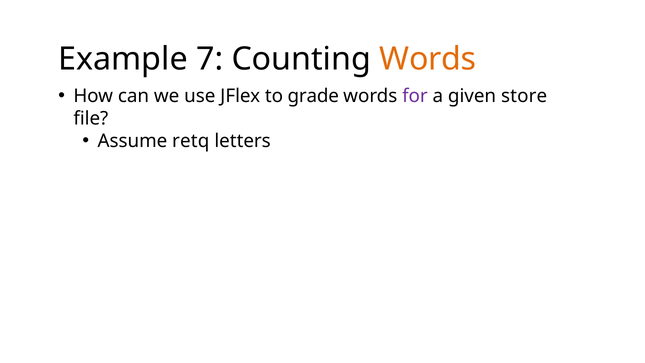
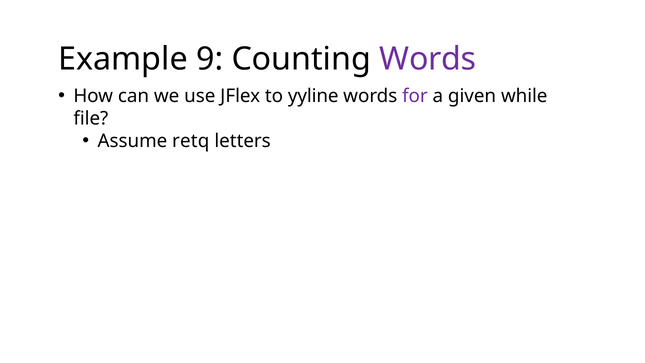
7: 7 -> 9 (210, 59)
Words colour: orange -> purple (428, 59)
grade: grade -> yyline (313, 96)
store: store -> while (524, 96)
